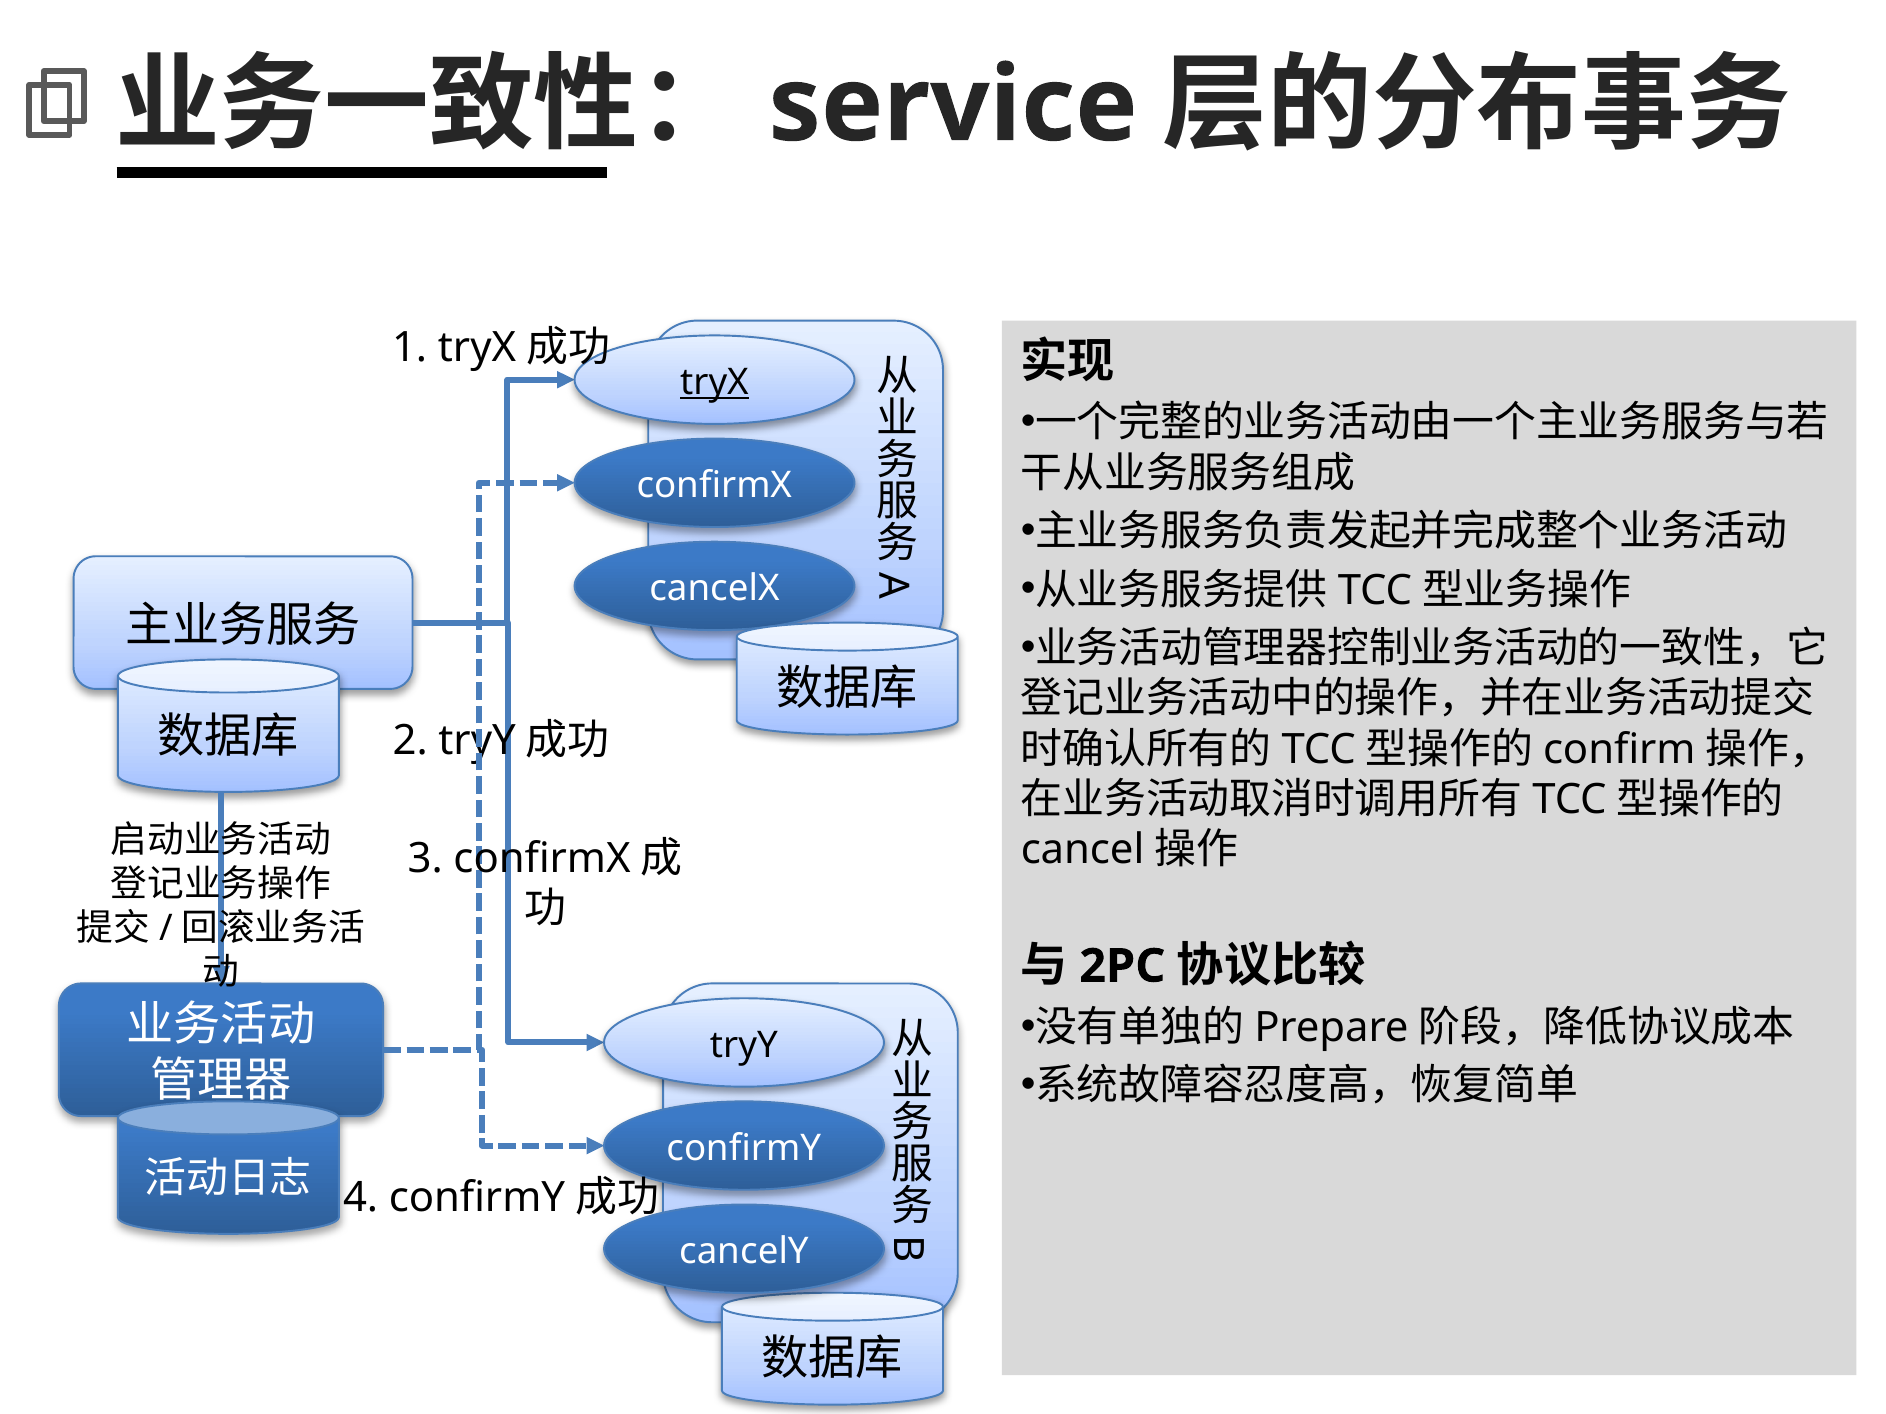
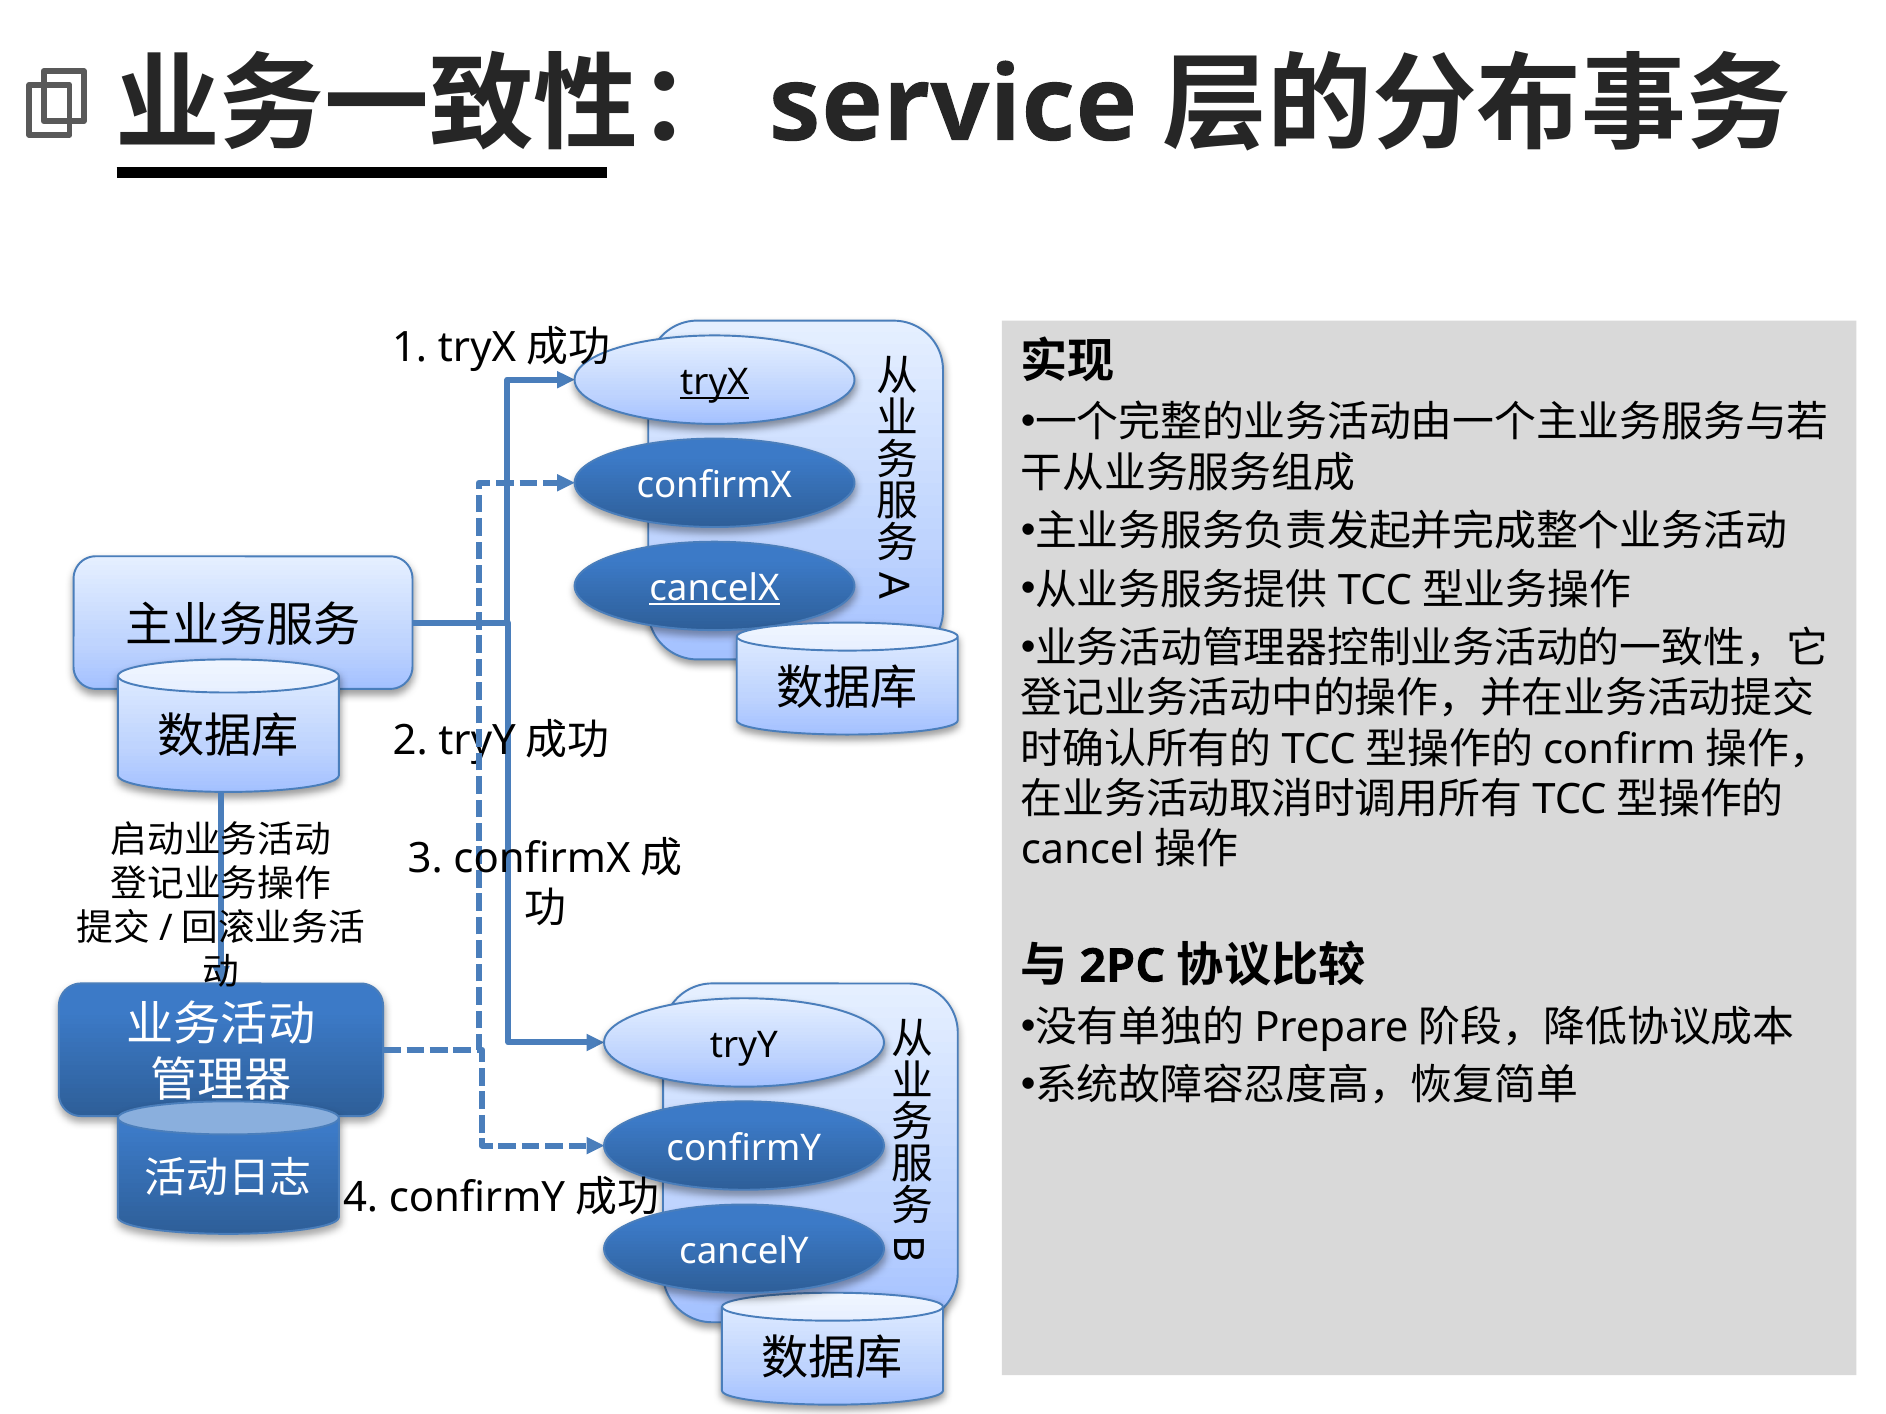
cancelX underline: none -> present (714, 589)
